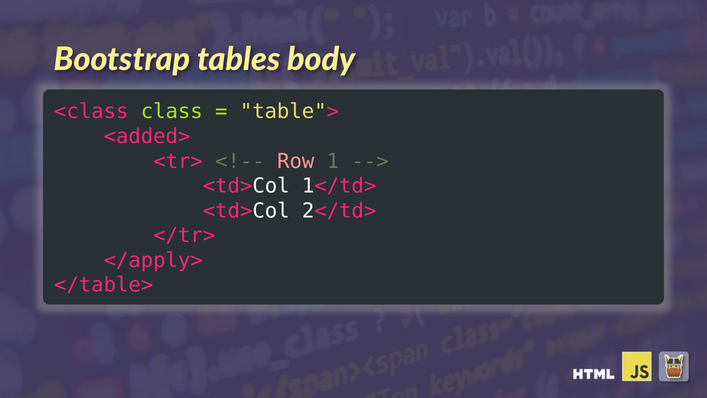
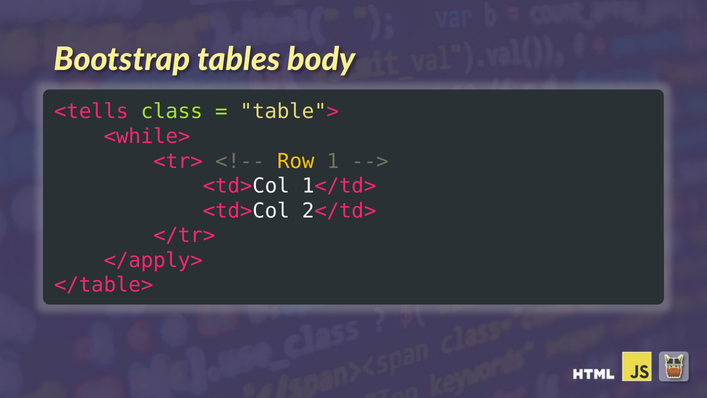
<class: <class -> <tells (91, 112)
<added>: <added> -> <while> (147, 136)
Row colour: pink -> yellow (296, 161)
